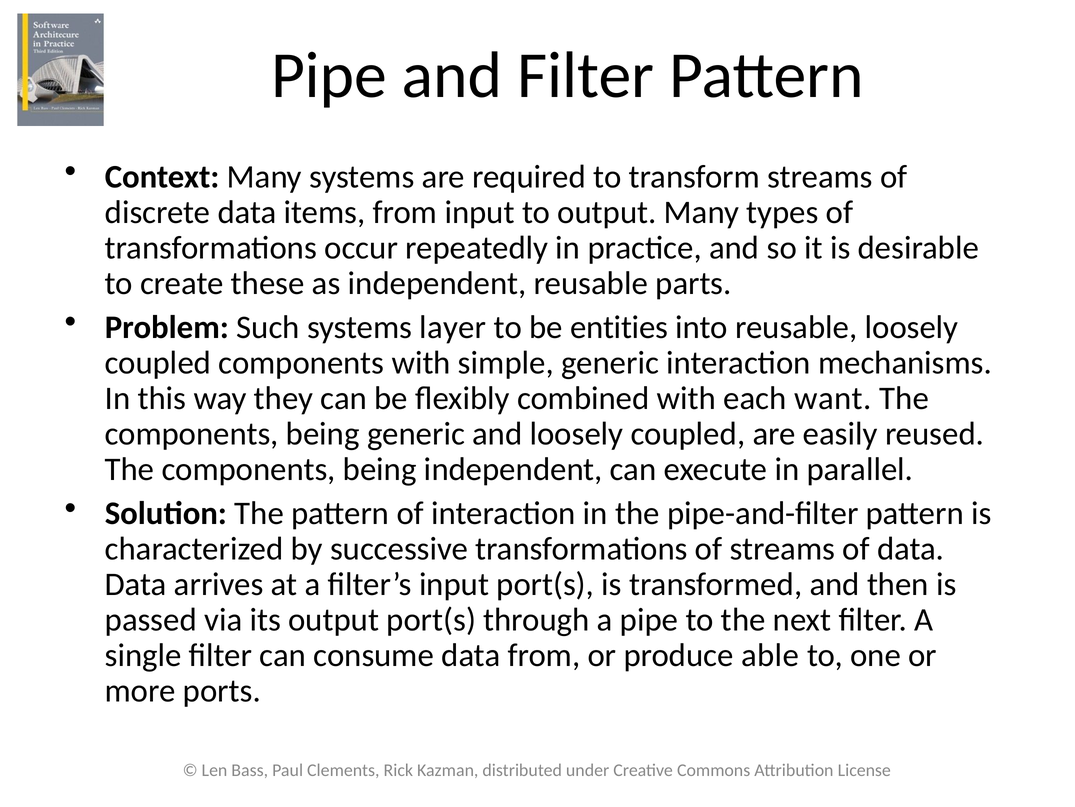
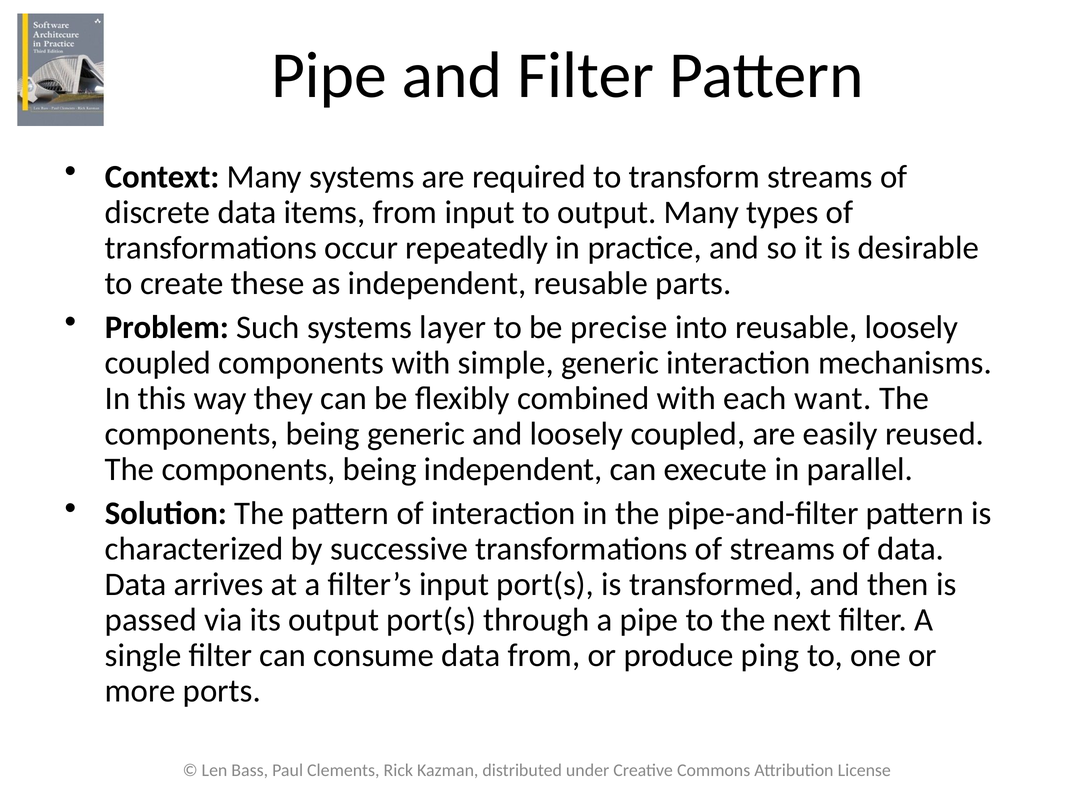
entities: entities -> precise (619, 327)
able: able -> ping (770, 655)
